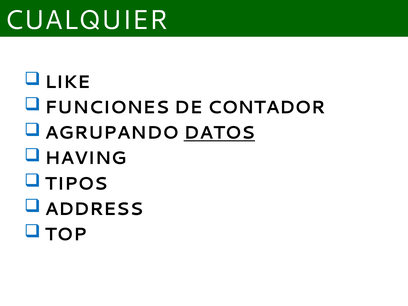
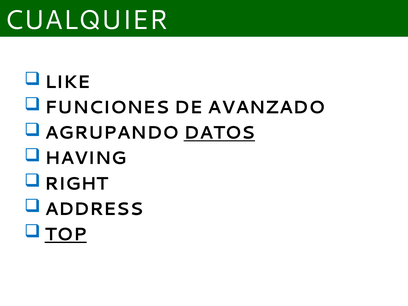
CONTADOR: CONTADOR -> AVANZADO (266, 108)
TIPOS: TIPOS -> RIGHT (76, 184)
TOP underline: none -> present (66, 235)
